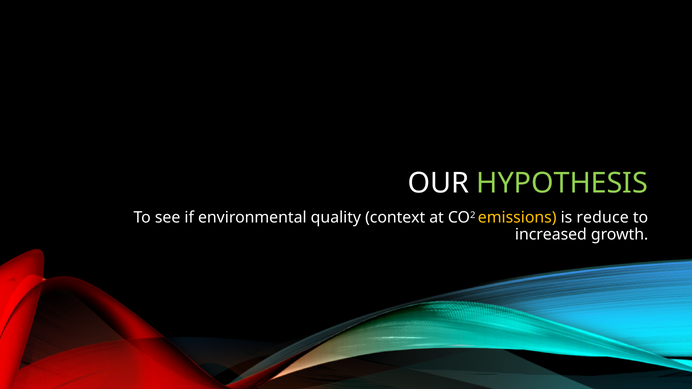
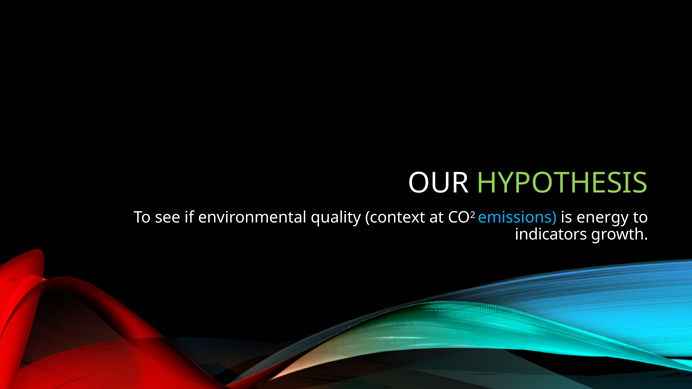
emissions colour: yellow -> light blue (517, 218)
reduce: reduce -> energy (603, 218)
increased: increased -> indicators (551, 235)
